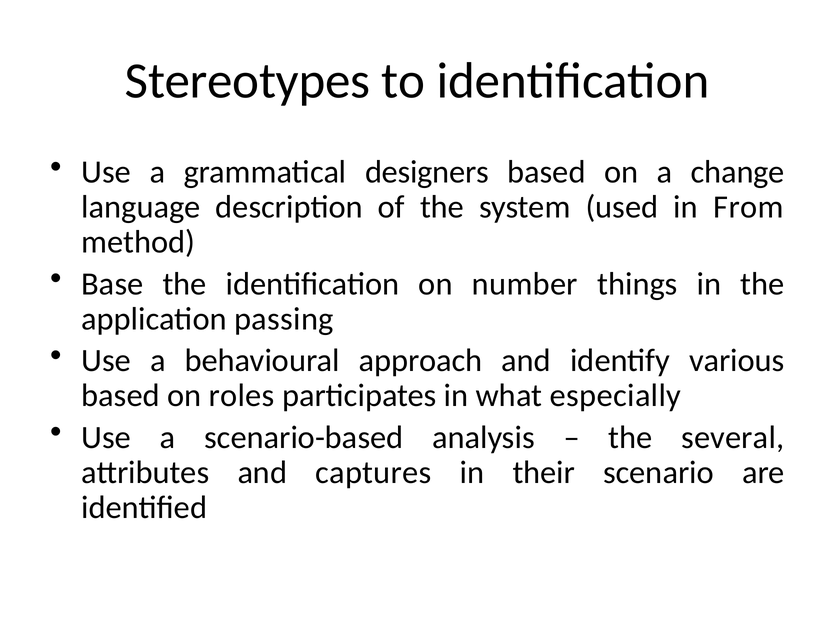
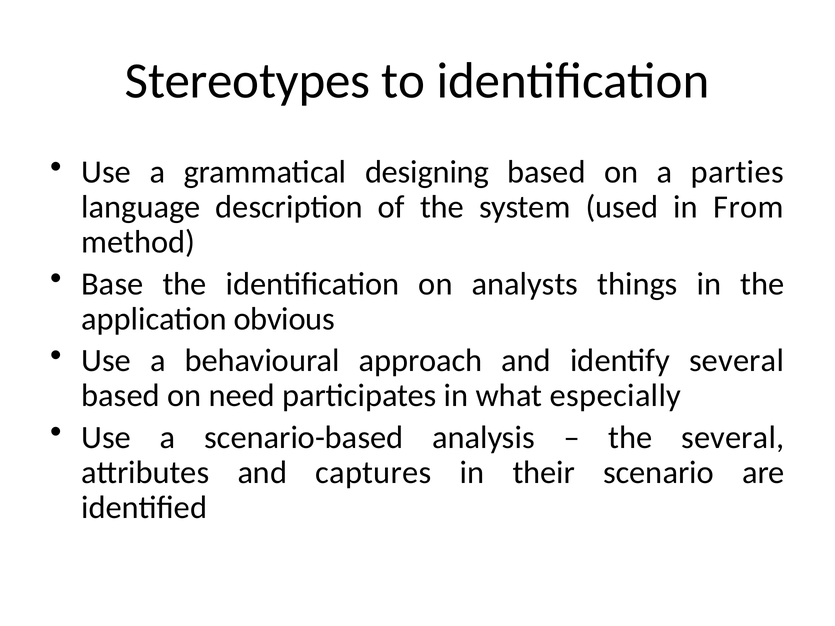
designers: designers -> designing (427, 172)
change: change -> parties (737, 172)
number: number -> analysts (525, 284)
passing: passing -> obvious (284, 319)
identify various: various -> several (737, 361)
roles: roles -> need (242, 396)
